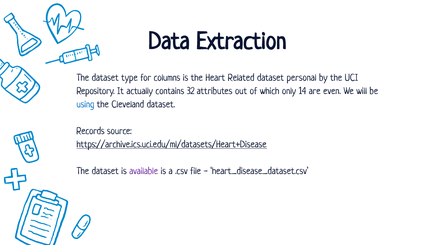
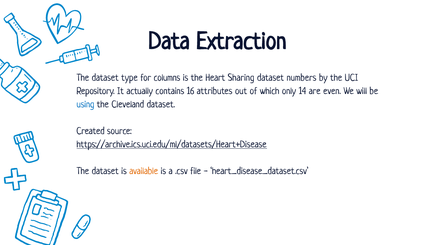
Related: Related -> Sharing (241, 78)
personal: personal -> numbers (302, 78)
32: 32 -> 16 (191, 91)
Records: Records -> Created (90, 131)
available colour: purple -> orange (144, 171)
